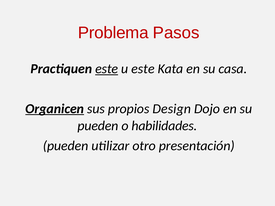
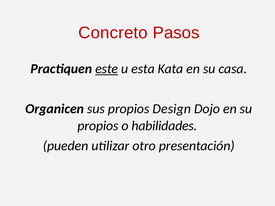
Problema: Problema -> Concreto (113, 33)
u este: este -> esta (143, 69)
Organicen underline: present -> none (55, 109)
pueden: pueden -> propios (98, 126)
